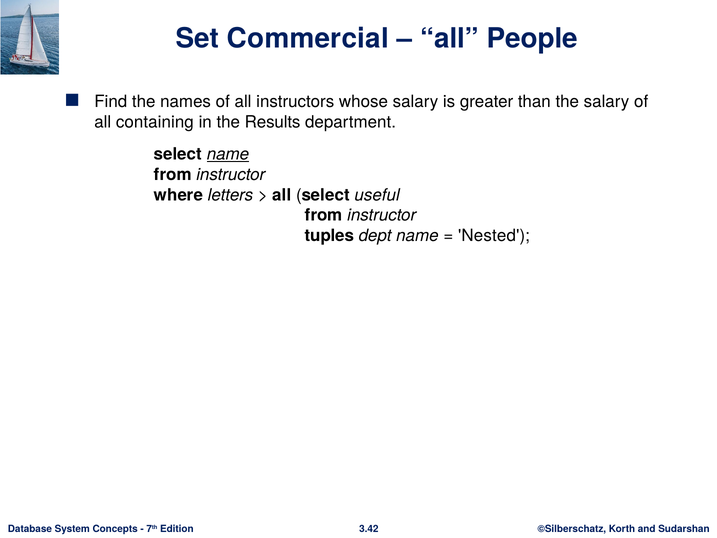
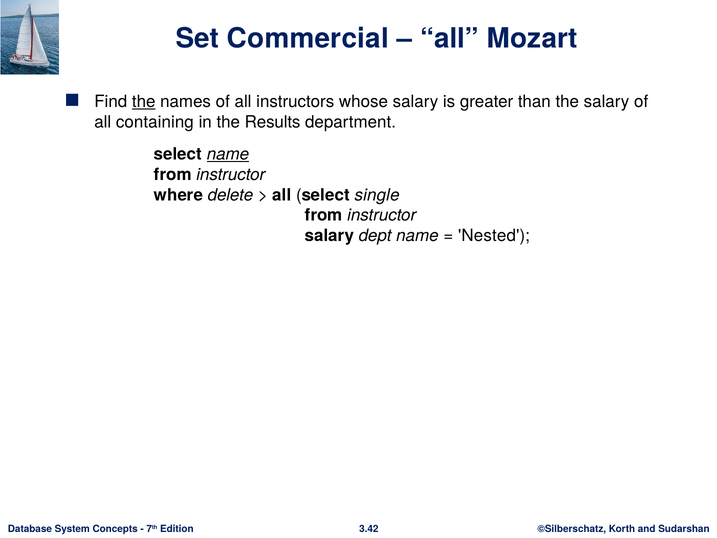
People: People -> Mozart (532, 39)
the underline: none -> present (144, 102)
letters: letters -> delete (230, 195)
useful: useful -> single (377, 195)
tuples: tuples -> salary (329, 235)
